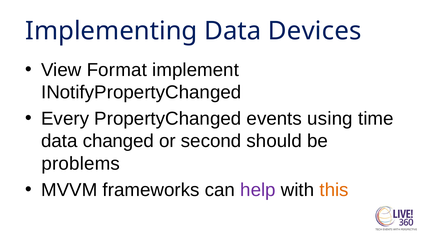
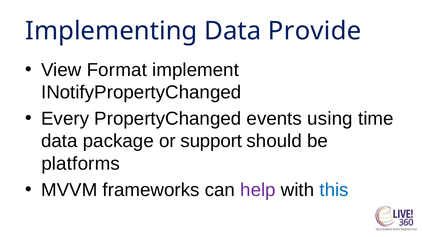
Devices: Devices -> Provide (315, 31)
changed: changed -> package (118, 141)
second: second -> support (211, 141)
problems: problems -> platforms (81, 164)
this colour: orange -> blue (334, 190)
